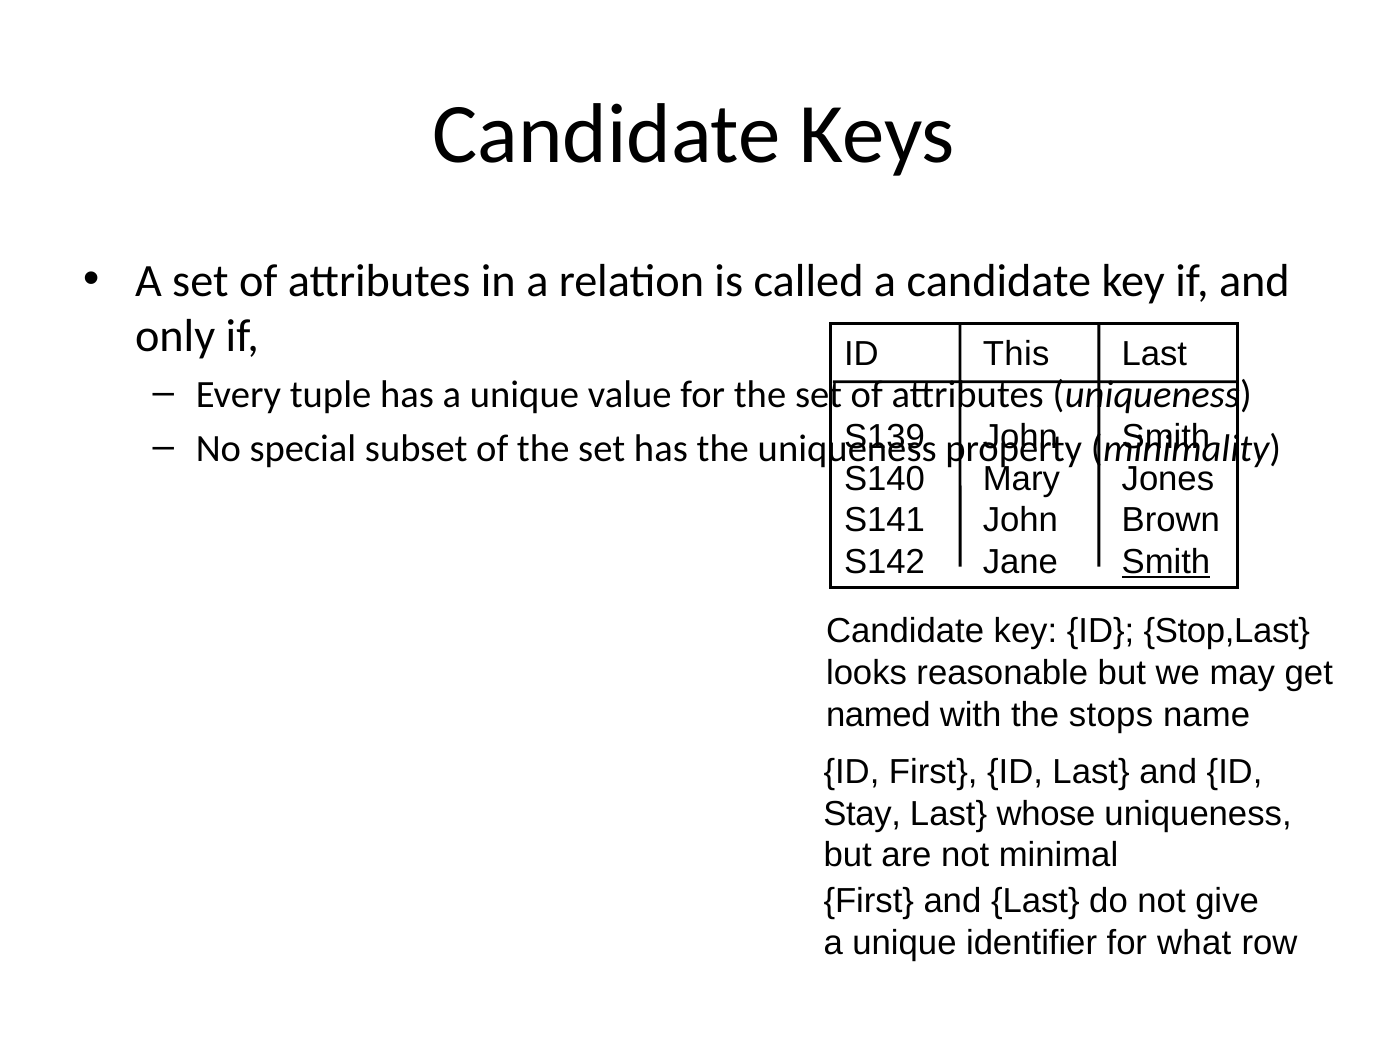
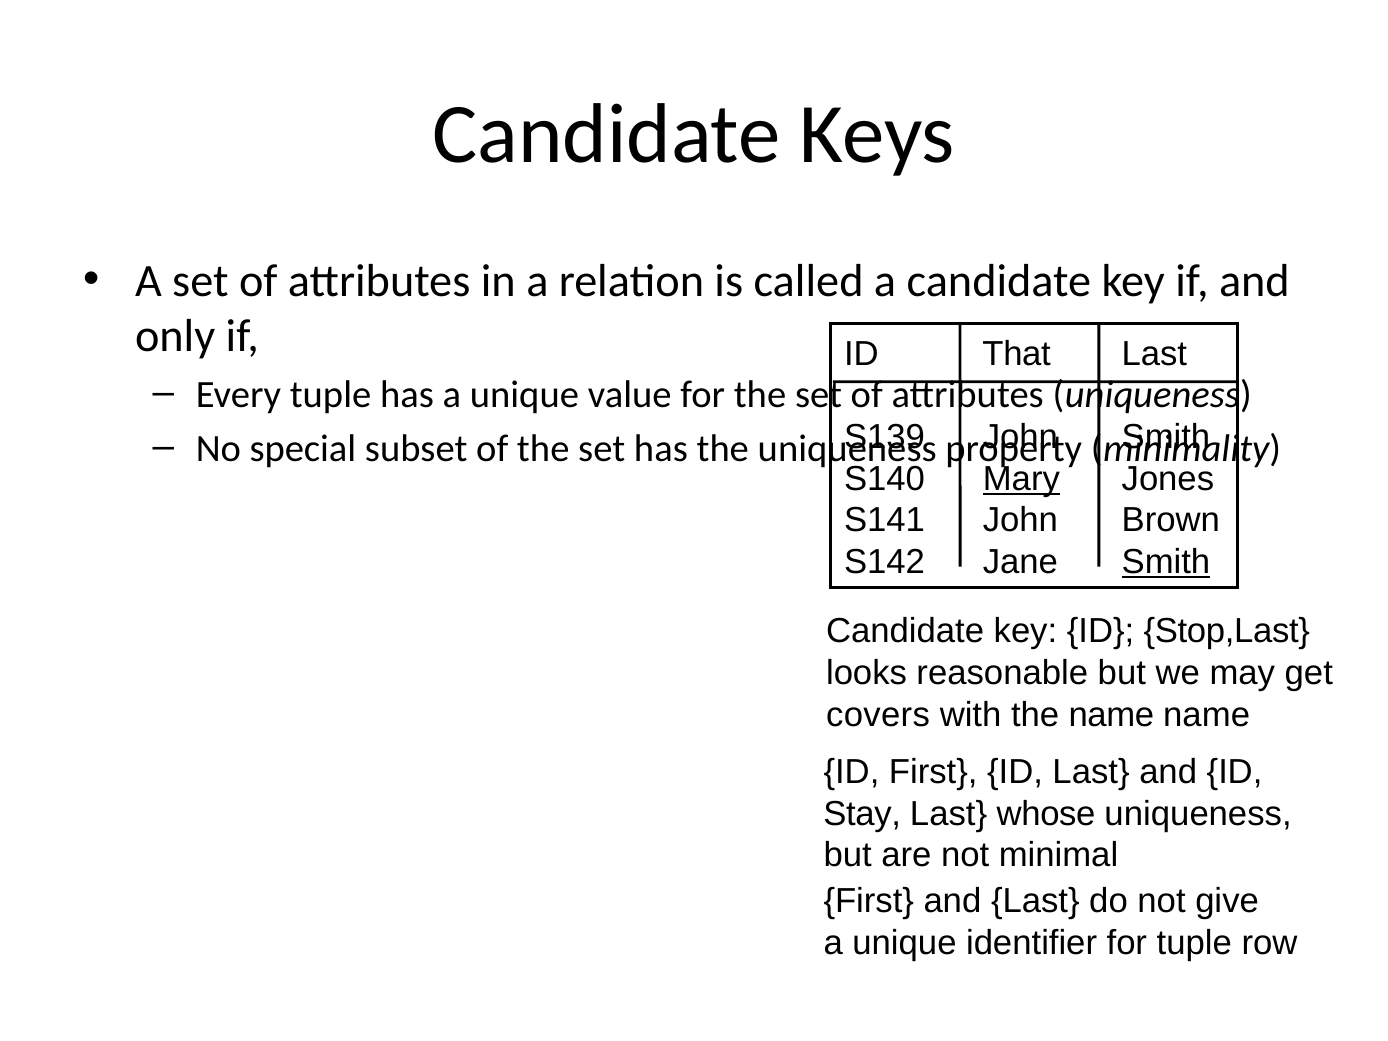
This: This -> That (1017, 354)
Mary underline: none -> present (1021, 479)
named: named -> covers (878, 715)
the stops: stops -> name (1111, 715)
for what: what -> tuple (1194, 943)
